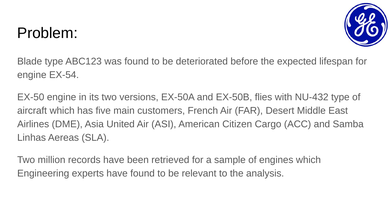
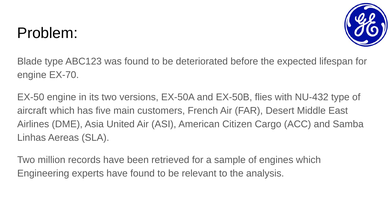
EX-54: EX-54 -> EX-70 (64, 75)
